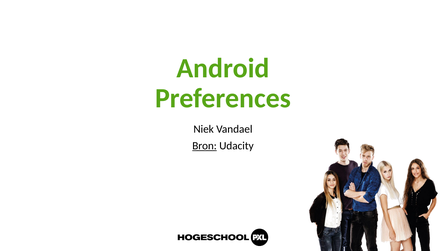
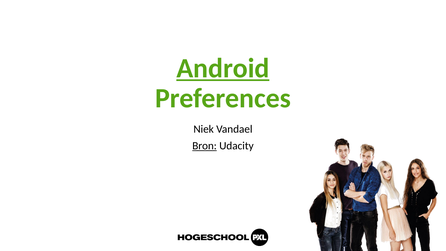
Android underline: none -> present (223, 68)
